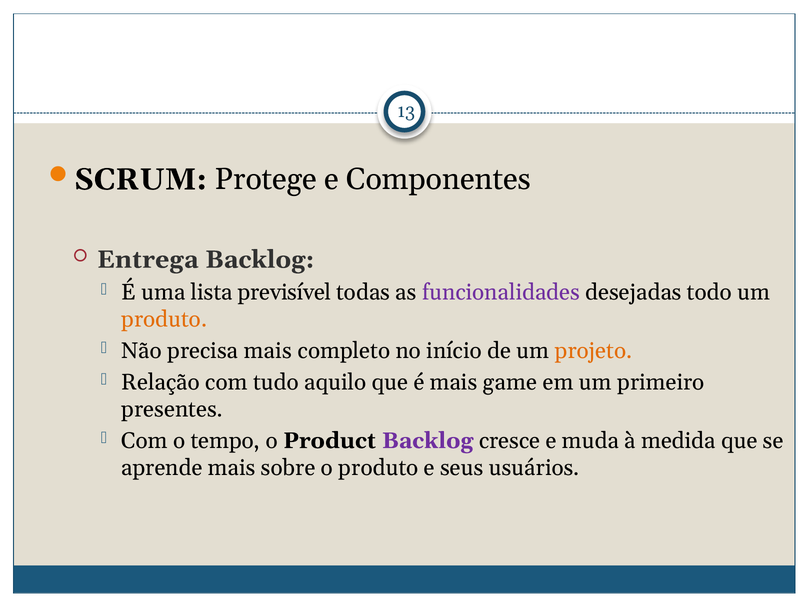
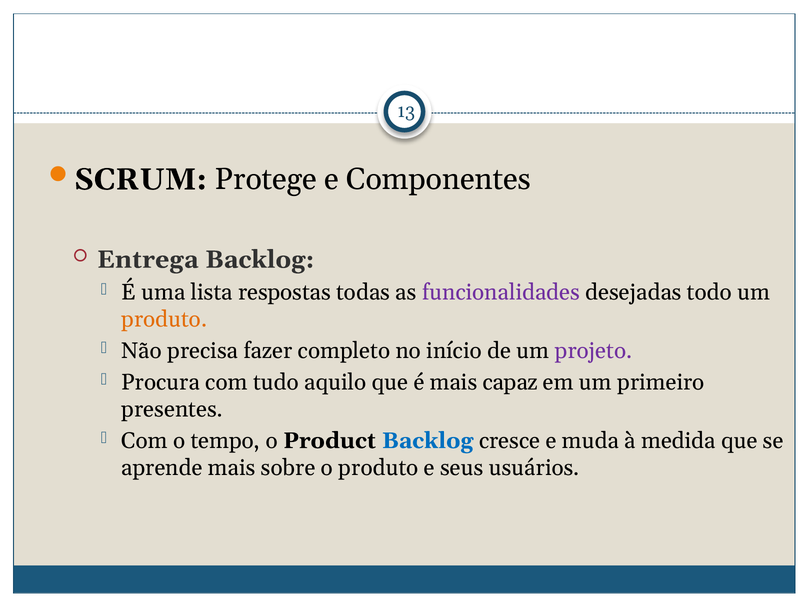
previsível: previsível -> respostas (284, 292)
precisa mais: mais -> fazer (268, 351)
projeto colour: orange -> purple (593, 351)
Relação: Relação -> Procura (161, 382)
game: game -> capaz (510, 382)
Backlog colour: purple -> blue (428, 440)
